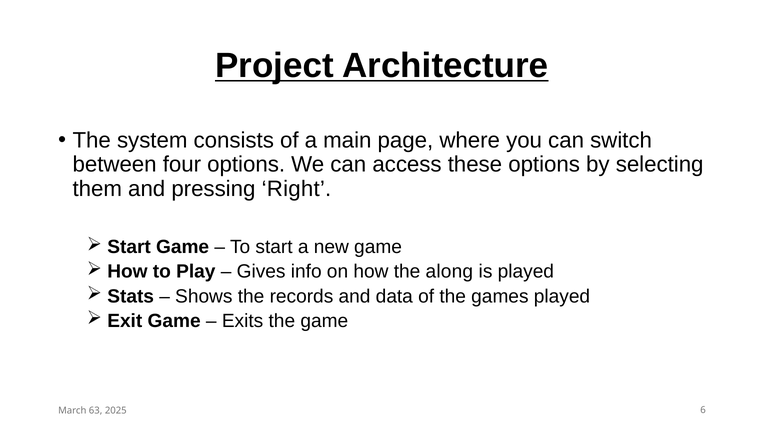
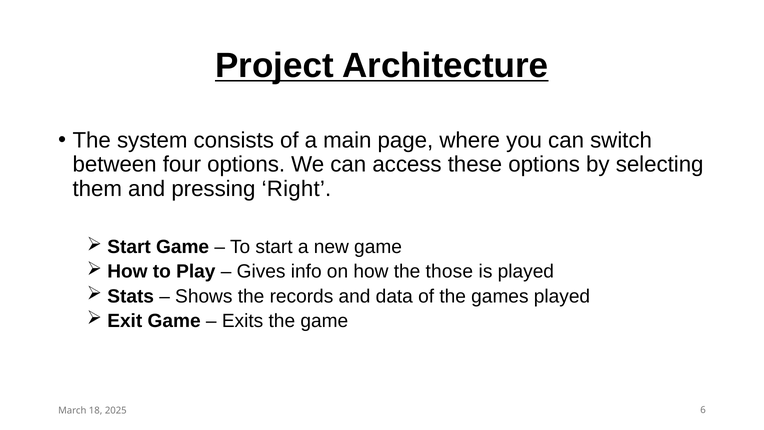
along: along -> those (449, 272)
63: 63 -> 18 (96, 410)
